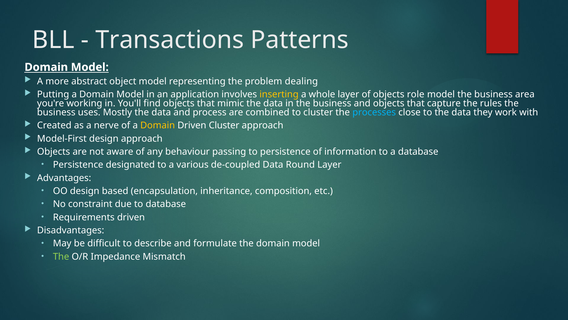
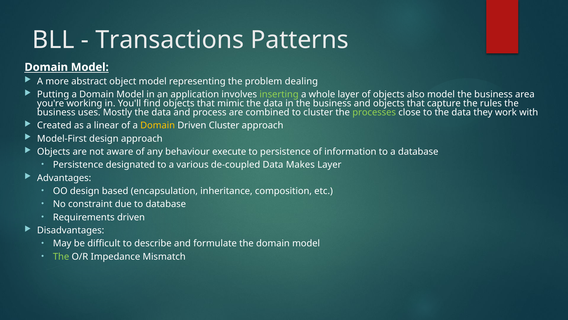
inserting colour: yellow -> light green (279, 94)
role: role -> also (416, 94)
processes colour: light blue -> light green (374, 112)
nerve: nerve -> linear (106, 125)
passing: passing -> execute (229, 151)
Round: Round -> Makes (300, 165)
